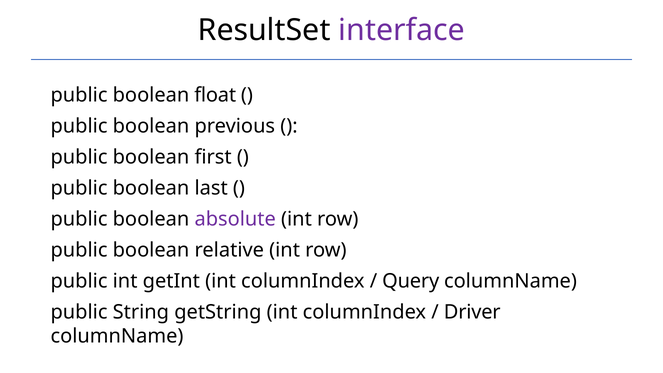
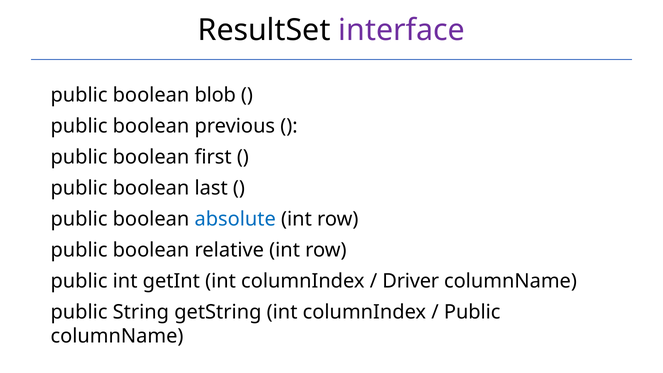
float: float -> blob (215, 95)
absolute colour: purple -> blue (235, 219)
Query: Query -> Driver (411, 281)
Driver: Driver -> Public (472, 312)
